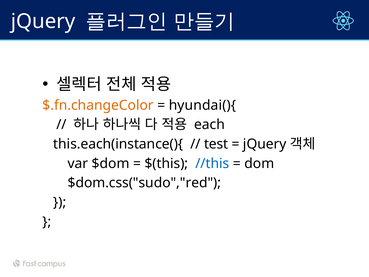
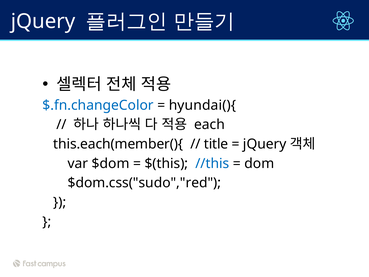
$.fn.changeColor colour: orange -> blue (98, 105)
this.each(instance(){: this.each(instance(){ -> this.each(member(){ (118, 144)
test: test -> title (216, 144)
